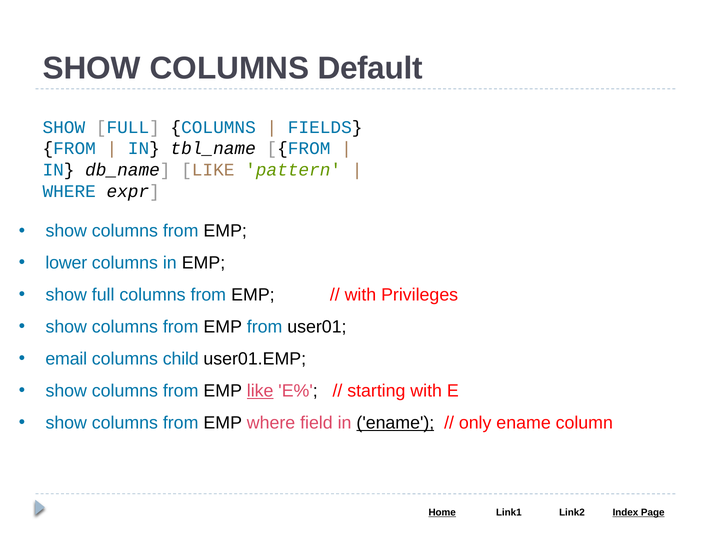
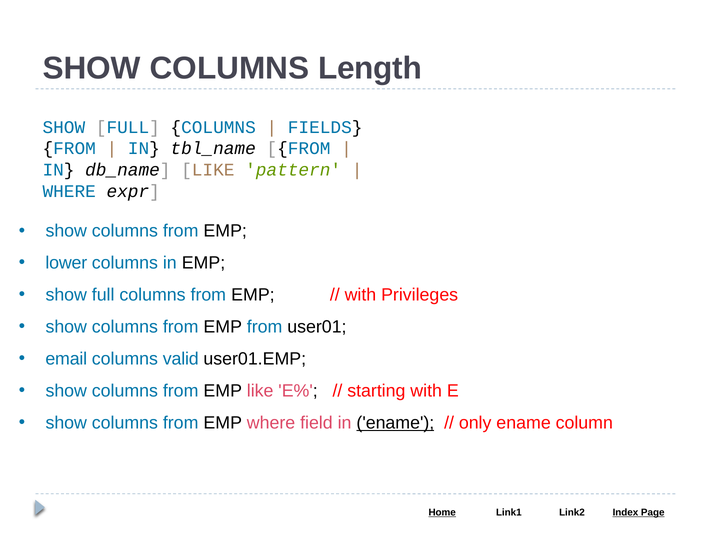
Default: Default -> Length (370, 68)
child: child -> valid (181, 359)
like underline: present -> none (260, 391)
